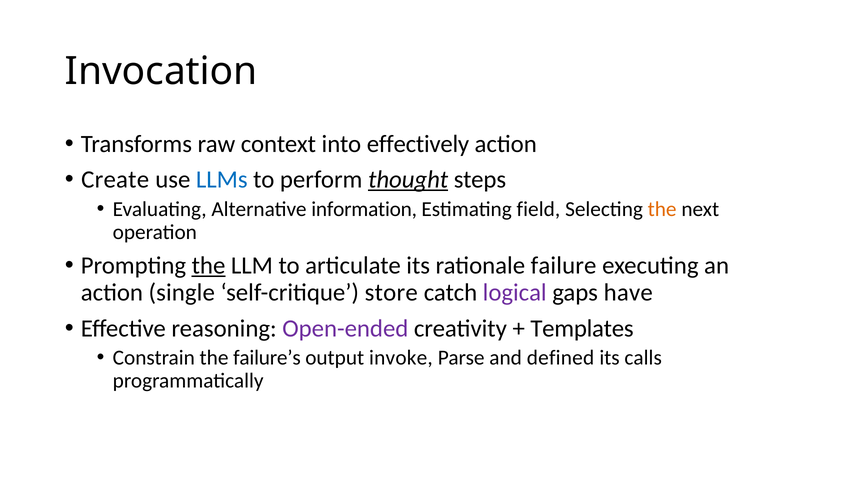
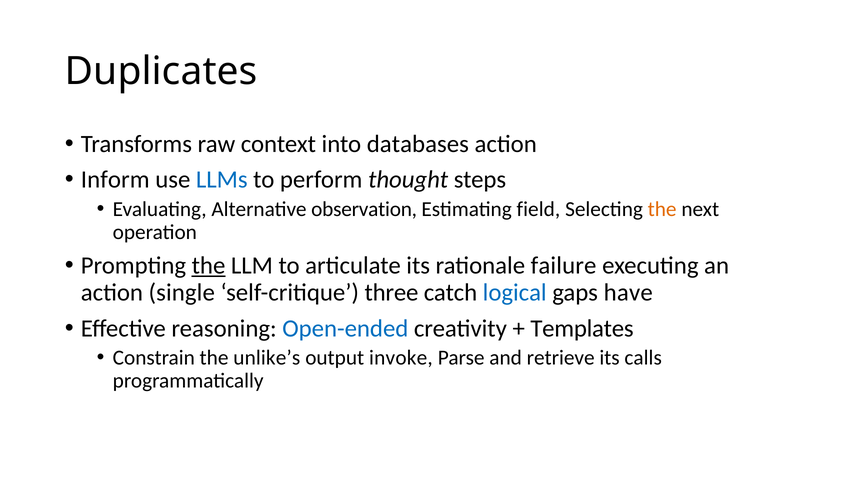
Invocation: Invocation -> Duplicates (161, 71)
effectively: effectively -> databases (418, 144)
Create: Create -> Inform (115, 180)
thought underline: present -> none (408, 180)
information: information -> observation (364, 209)
store: store -> three (391, 292)
logical colour: purple -> blue (515, 292)
Open-ended colour: purple -> blue (345, 328)
failure’s: failure’s -> unlike’s (267, 357)
defined: defined -> retrieve (561, 357)
